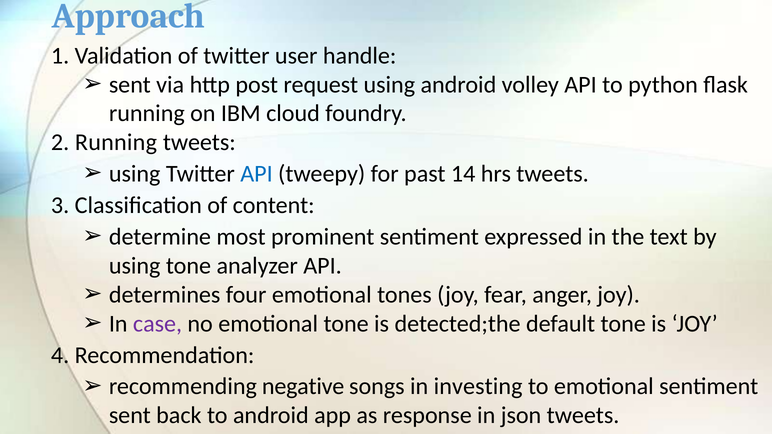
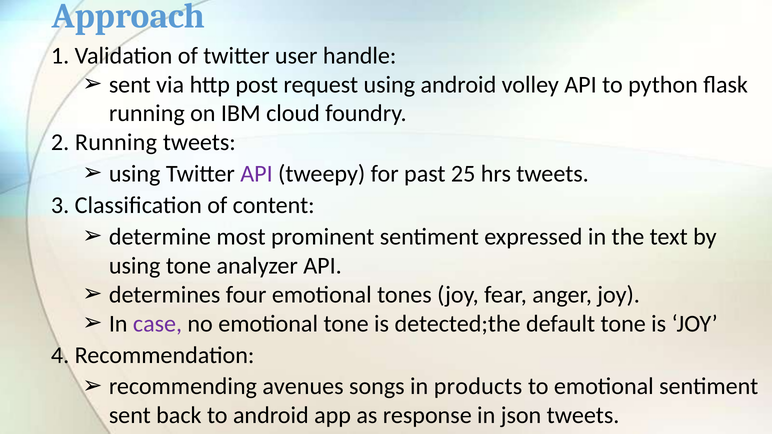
API colour: blue -> purple (256, 174)
14: 14 -> 25 (463, 174)
negative: negative -> avenues (303, 387)
investing: investing -> products (478, 387)
